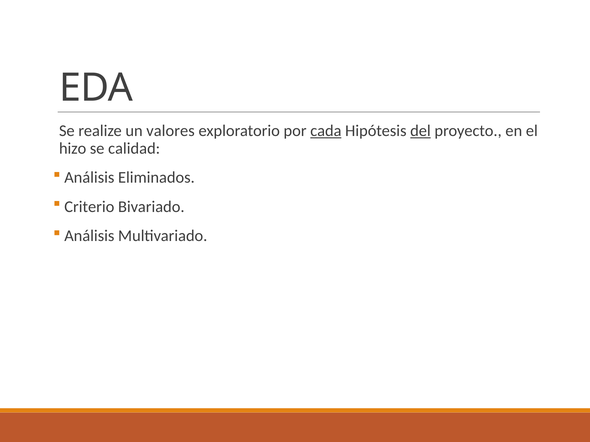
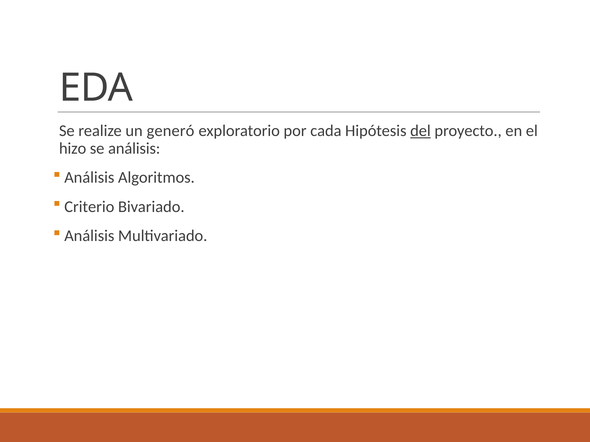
valores: valores -> generó (170, 131)
cada underline: present -> none (326, 131)
se calidad: calidad -> análisis (134, 148)
Eliminados: Eliminados -> Algoritmos (156, 178)
